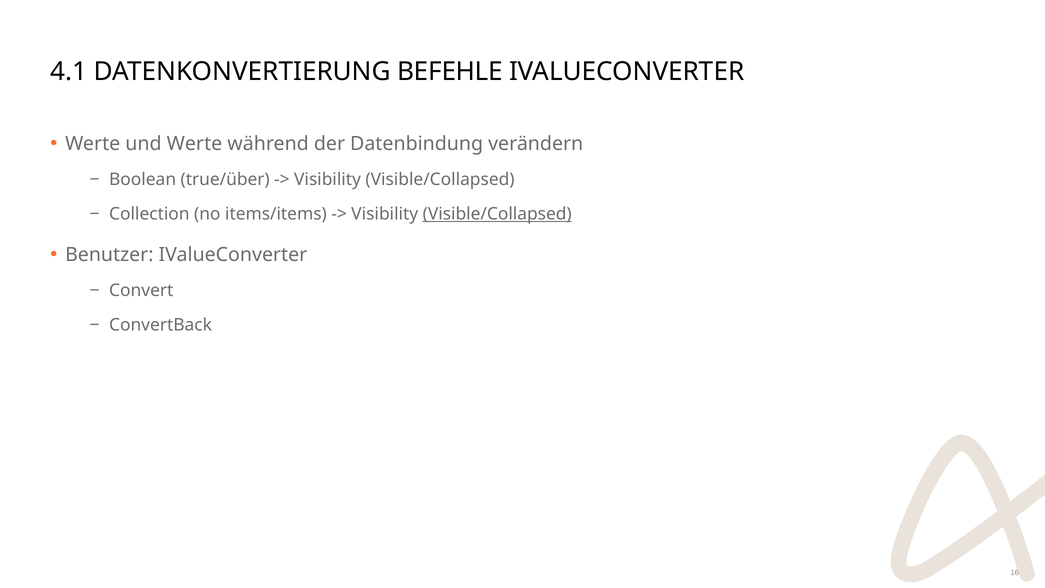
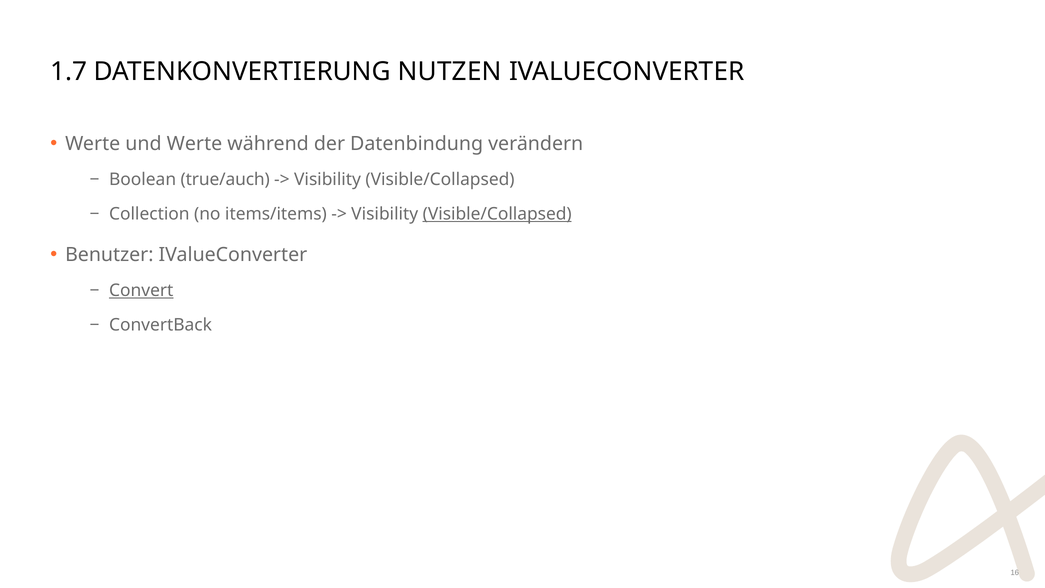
4.1: 4.1 -> 1.7 (69, 72)
BEFEHLE: BEFEHLE -> NUTZEN (450, 72)
true/über: true/über -> true/auch (225, 180)
Convert underline: none -> present (141, 291)
